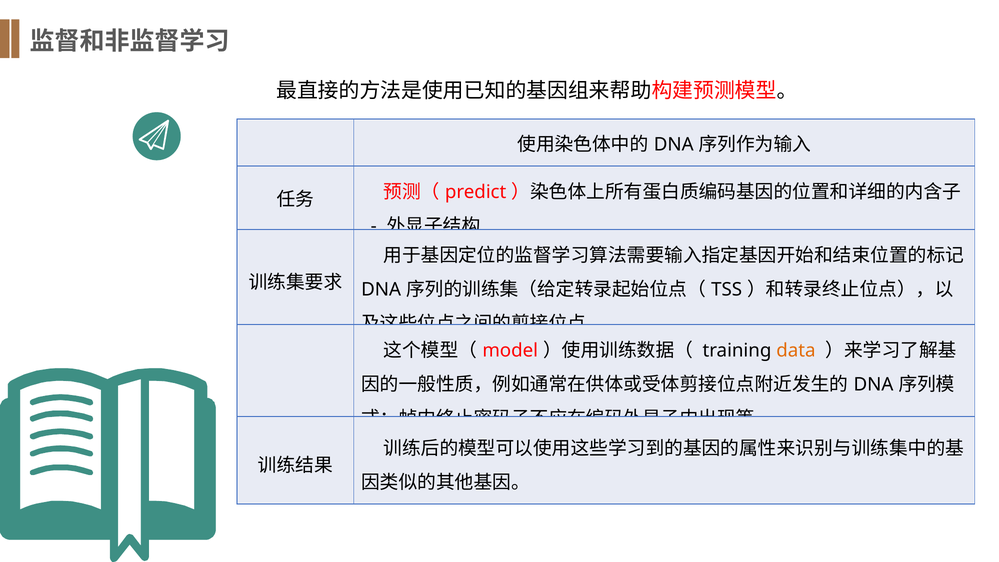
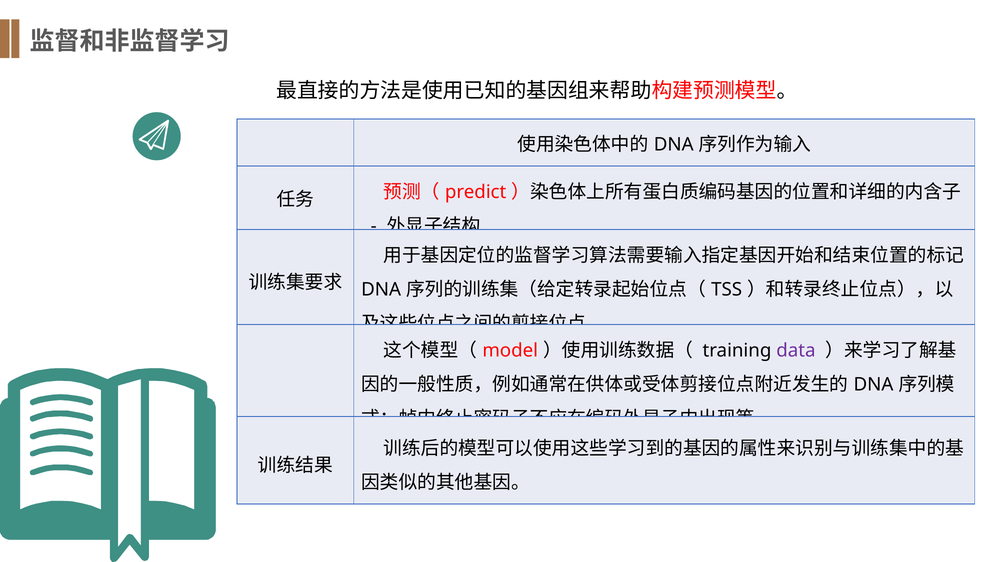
data colour: orange -> purple (796, 351)
